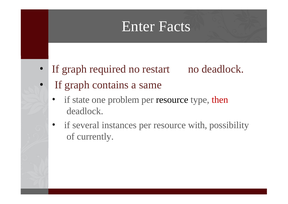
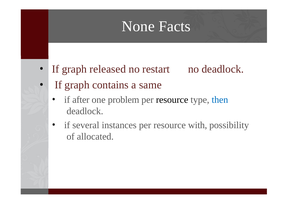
Enter: Enter -> None (138, 26)
required: required -> released (108, 69)
state: state -> after (81, 99)
then colour: red -> blue (220, 99)
currently: currently -> allocated (95, 136)
